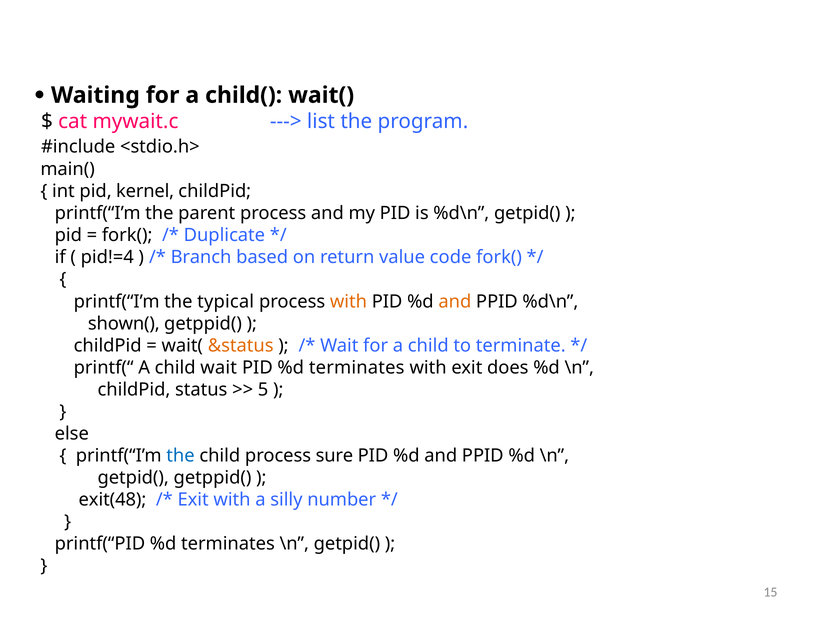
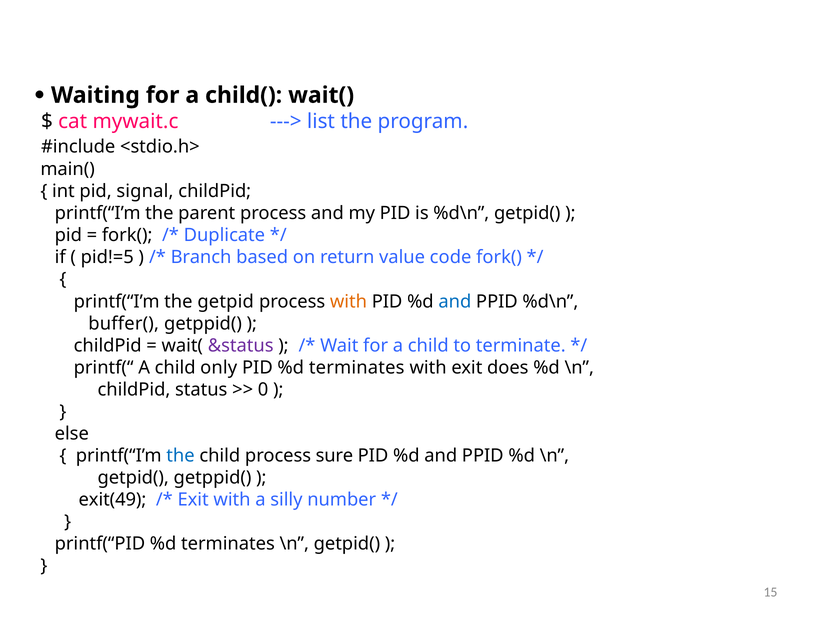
kernel: kernel -> signal (145, 191)
pid!=4: pid!=4 -> pid!=5 (107, 258)
typical: typical -> getpid (226, 302)
and colour: orange -> blue (455, 302)
shown(: shown( -> buffer( (124, 324)
&status colour: orange -> purple (241, 346)
child wait: wait -> only (219, 368)
5: 5 -> 0 (263, 390)
exit(48: exit(48 -> exit(49 (112, 500)
